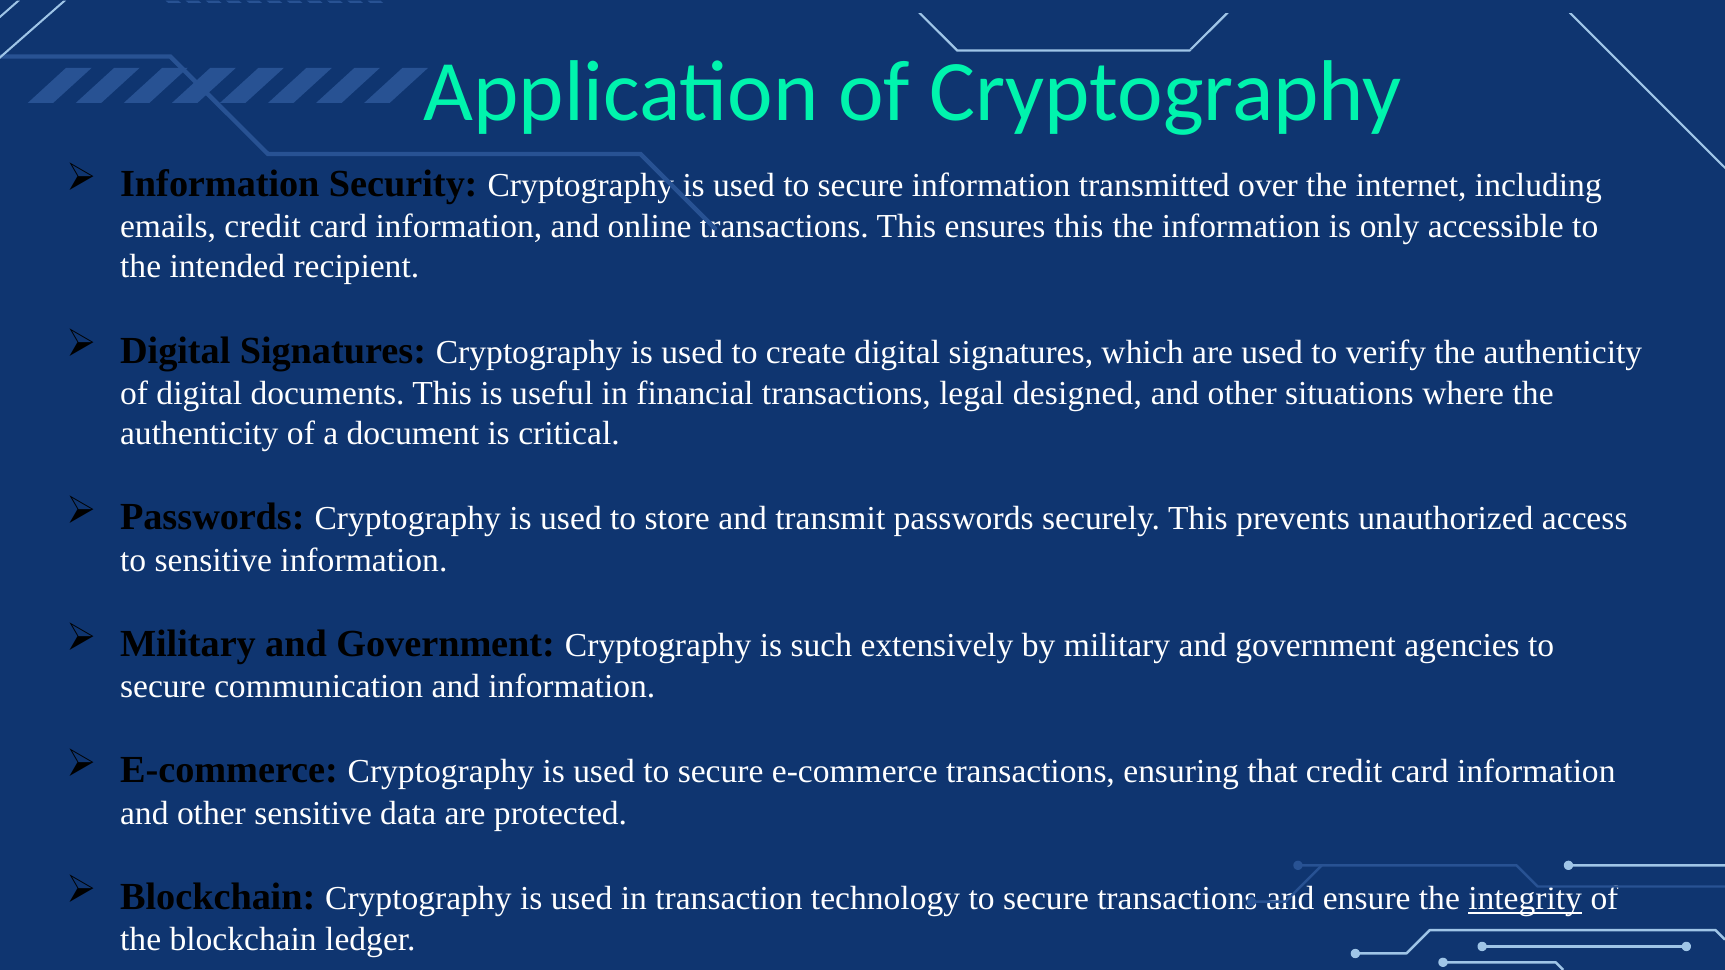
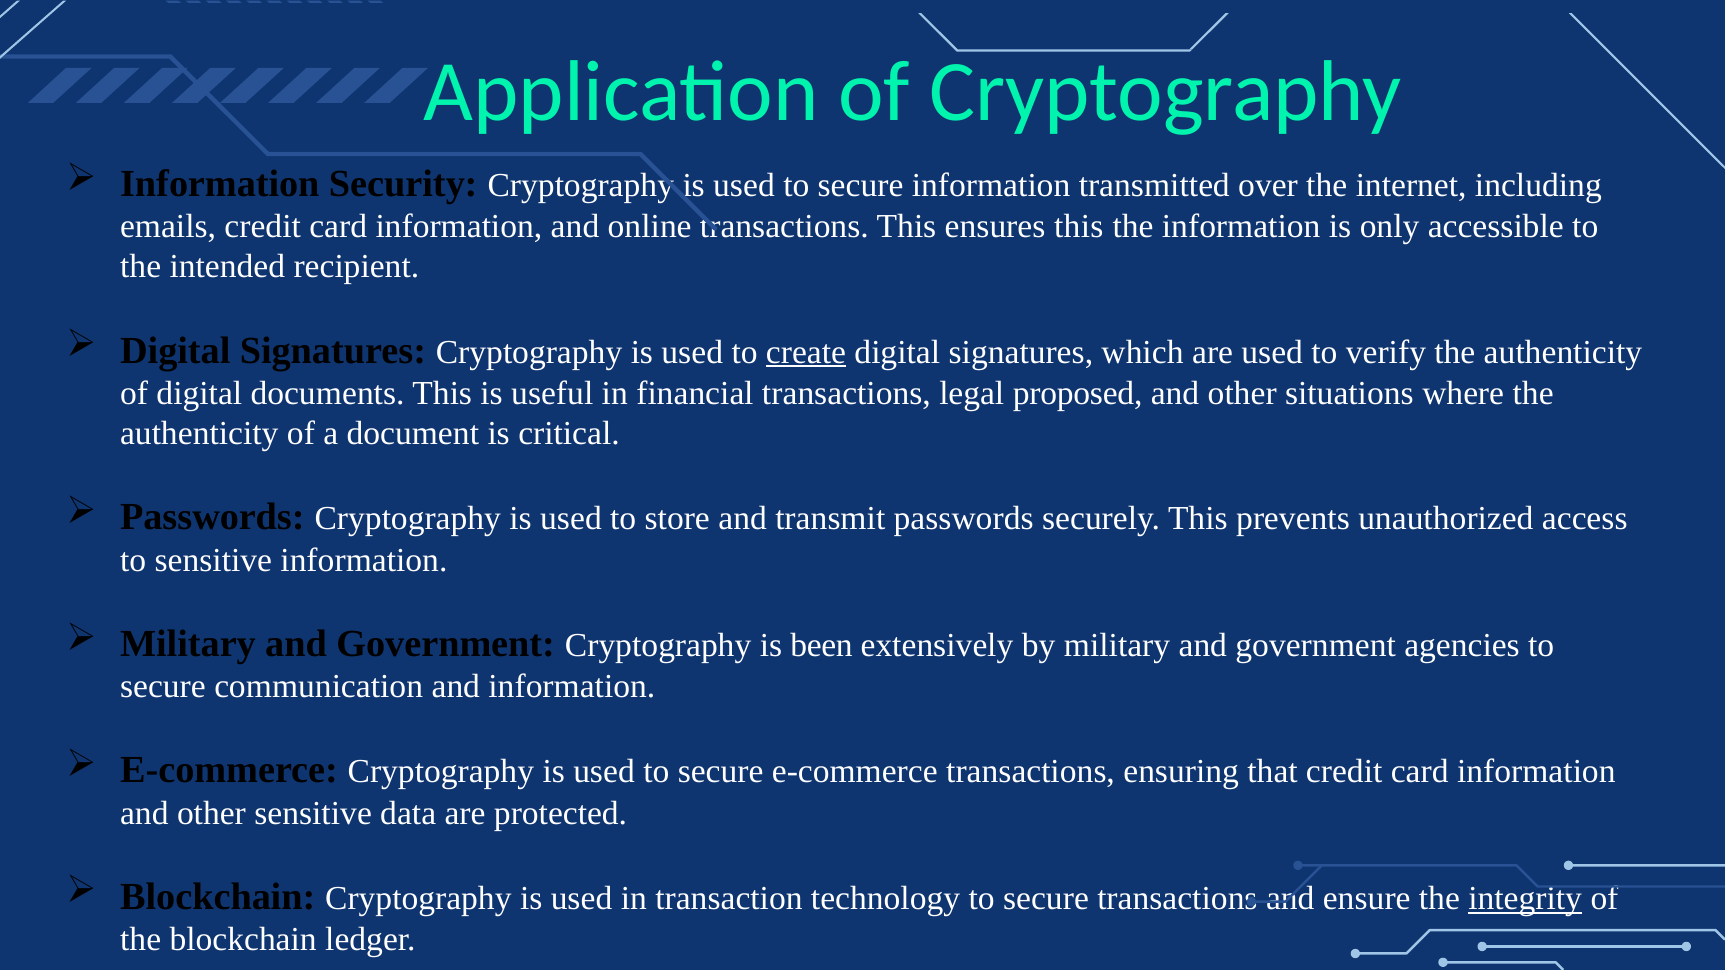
create underline: none -> present (806, 352)
designed: designed -> proposed (1078, 393)
such: such -> been (822, 646)
